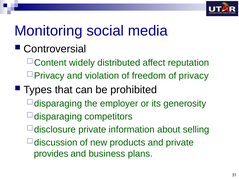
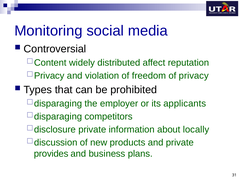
generosity: generosity -> applicants (185, 104)
selling: selling -> locally (196, 130)
